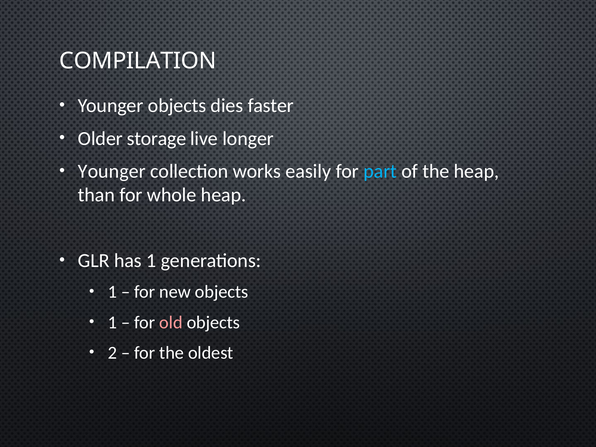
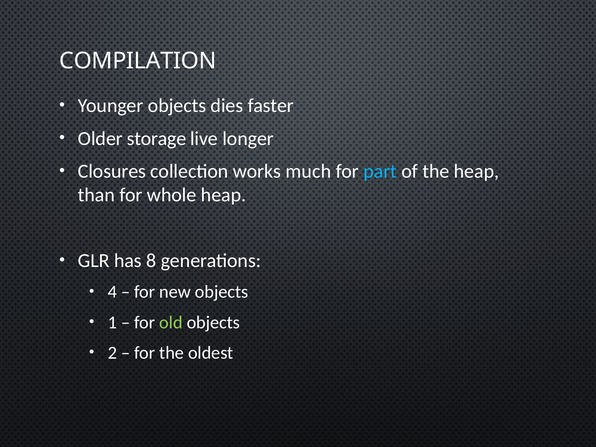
Younger: Younger -> Closures (112, 171)
easily: easily -> much (308, 171)
has 1: 1 -> 8 (151, 261)
1: 1 -> 4 (112, 292)
old colour: pink -> light green (171, 322)
